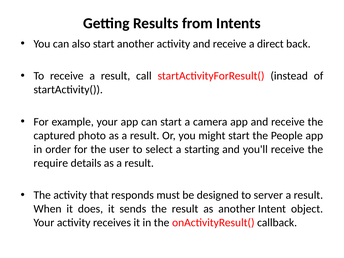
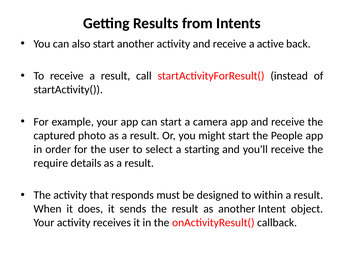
direct: direct -> active (270, 44)
server: server -> within (268, 195)
